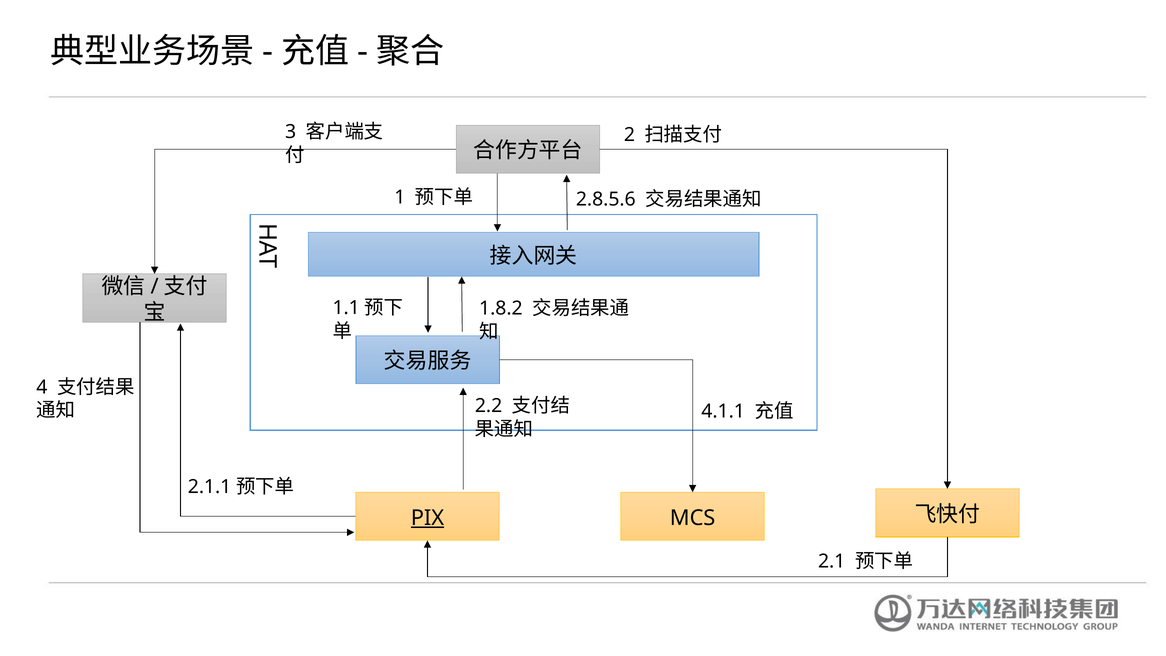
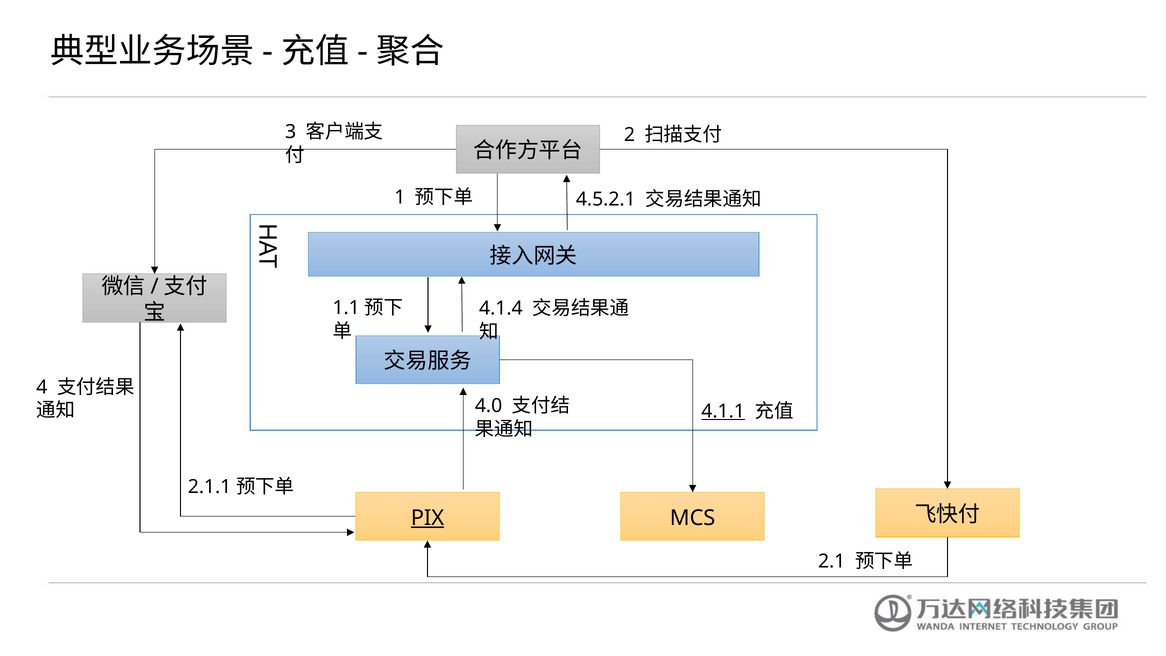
2.8.5.6: 2.8.5.6 -> 4.5.2.1 (606, 199)
1.8.2: 1.8.2 -> 4.1.4 (501, 308)
2.2: 2.2 -> 4.0 (489, 406)
4.1.1 underline: none -> present (723, 411)
